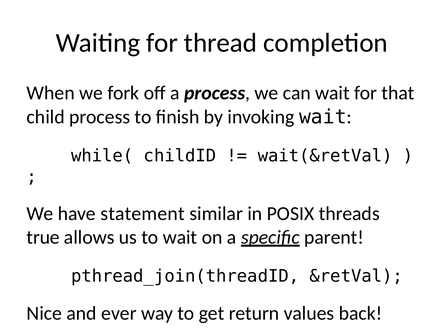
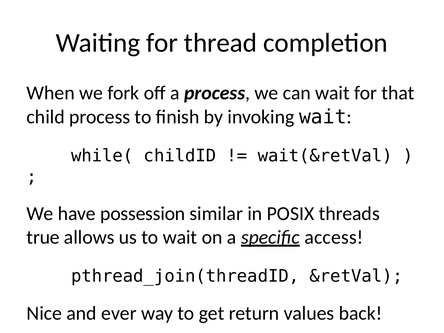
statement: statement -> possession (143, 214)
parent: parent -> access (334, 237)
